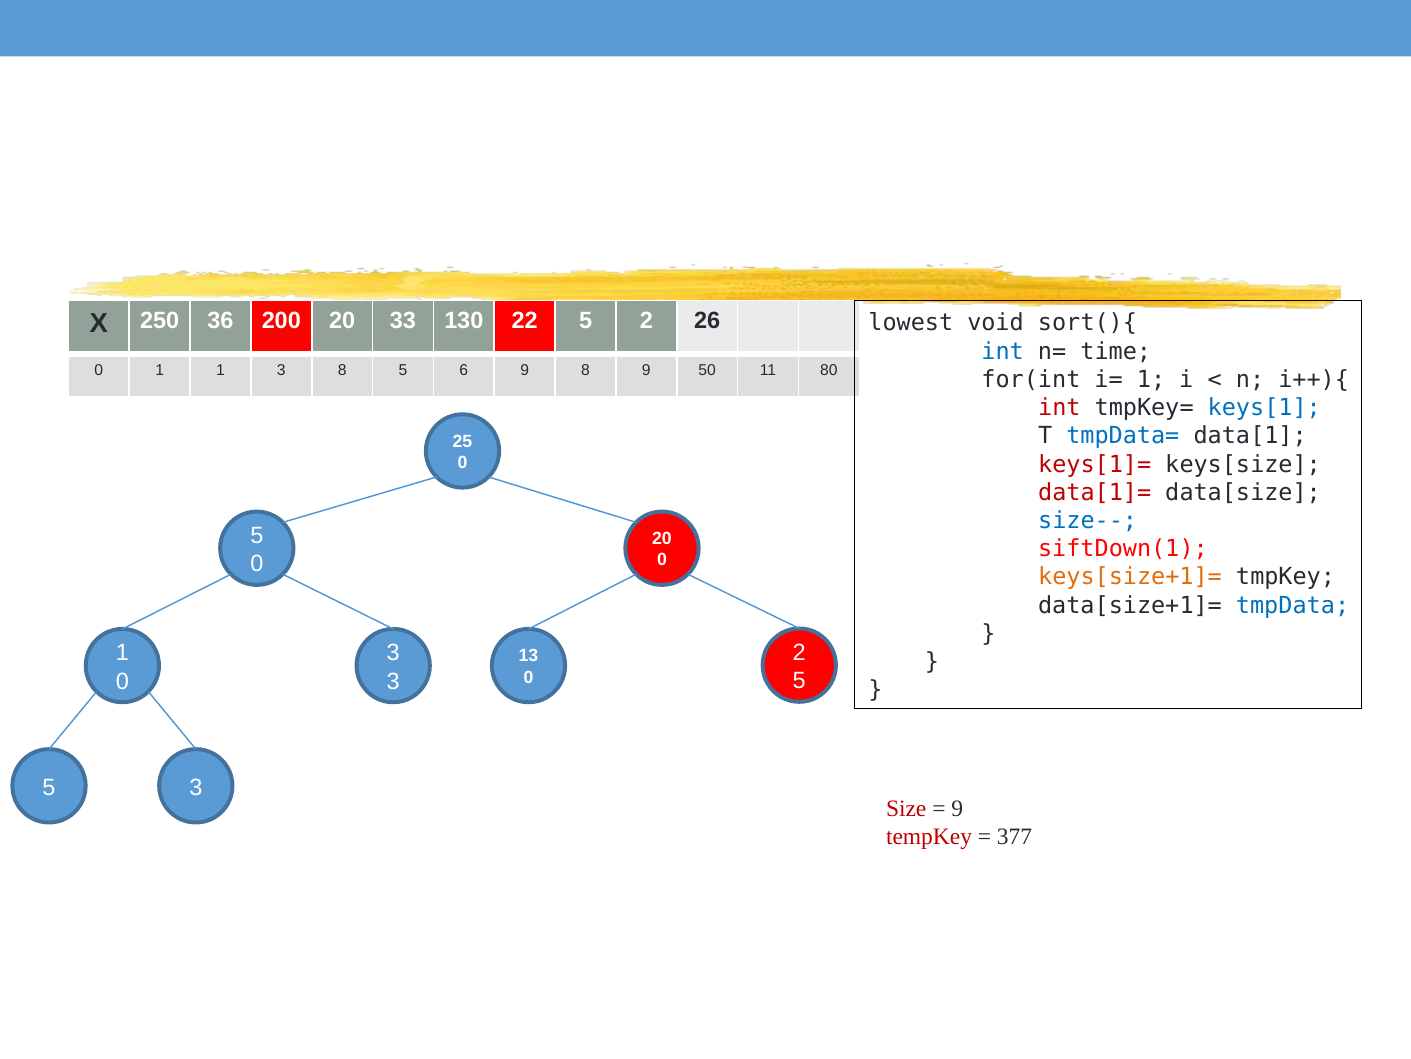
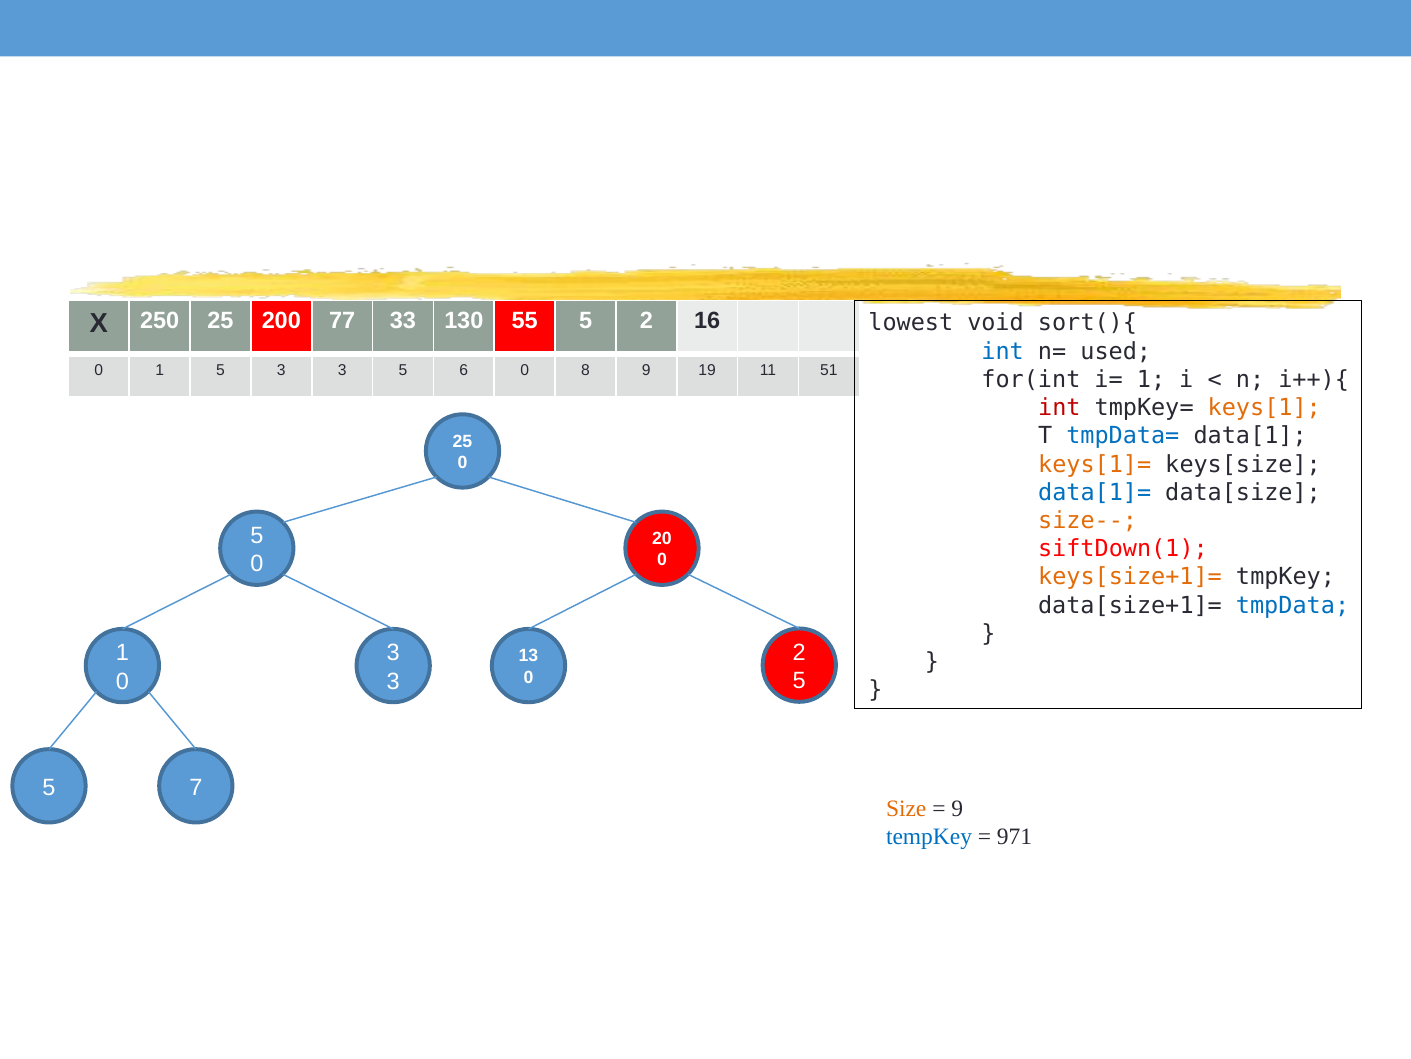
250 36: 36 -> 25 (221, 321)
200 20: 20 -> 77 (342, 321)
22: 22 -> 55 (525, 321)
26: 26 -> 16 (707, 321)
time: time -> used (1116, 351)
1 1: 1 -> 5 (221, 370)
8: 8 -> 3 (342, 370)
6 9: 9 -> 0 (525, 370)
50: 50 -> 19 (707, 370)
80: 80 -> 51 (829, 370)
keys[1 colour: blue -> orange (1264, 407)
keys[1]= colour: red -> orange (1095, 464)
data[1]= colour: red -> blue (1095, 492)
size-- colour: blue -> orange (1088, 520)
5 3: 3 -> 7 (196, 787)
Size colour: red -> orange (906, 808)
tempKey colour: red -> blue (929, 836)
377: 377 -> 971 (1015, 836)
